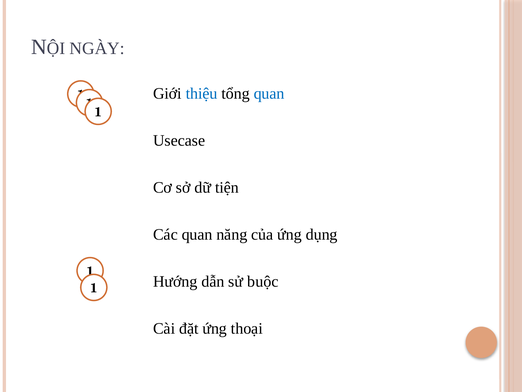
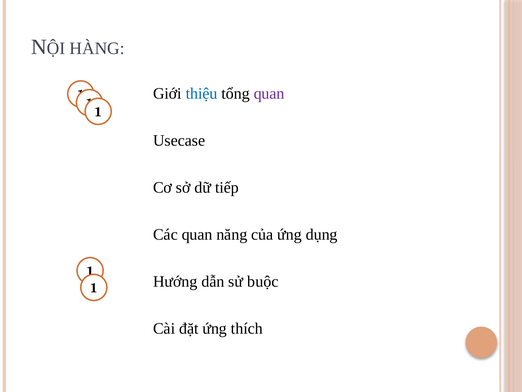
NGÀY: NGÀY -> HÀNG (97, 48)
quan colour: blue -> purple (269, 93)
tiện: tiện -> tiếp (227, 187)
thoại: thoại -> thích (247, 328)
